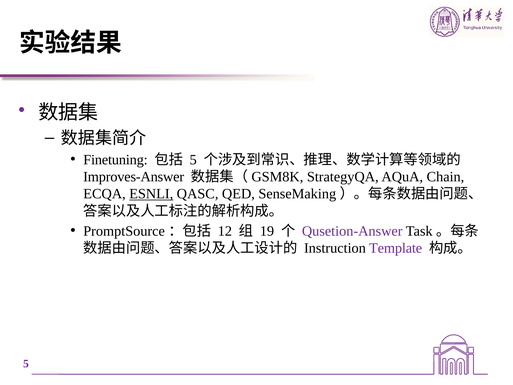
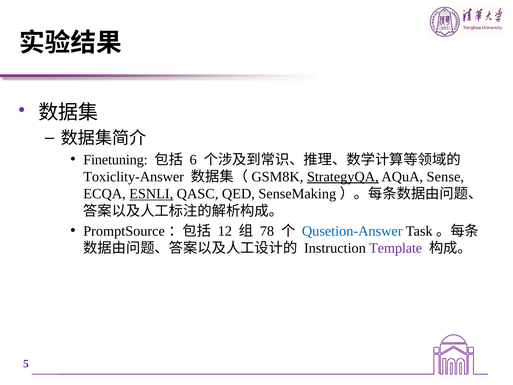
5: 5 -> 6 (193, 160)
Improves-Answer: Improves-Answer -> Toxiclity-Answer (134, 177)
StrategyQA underline: none -> present (343, 177)
Chain: Chain -> Sense (445, 177)
19: 19 -> 78 (267, 231)
Qusetion-Answer colour: purple -> blue (352, 231)
